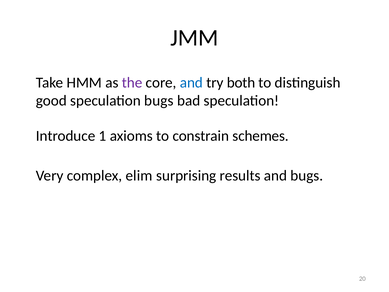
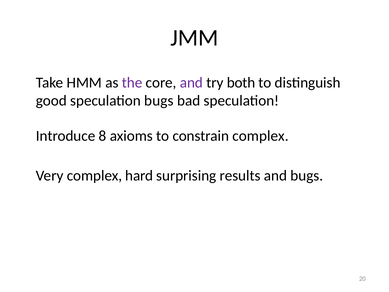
and colour: blue -> purple (191, 82)
1: 1 -> 8 (103, 136)
constrain schemes: schemes -> complex (261, 136)
elim: elim -> hard (139, 175)
